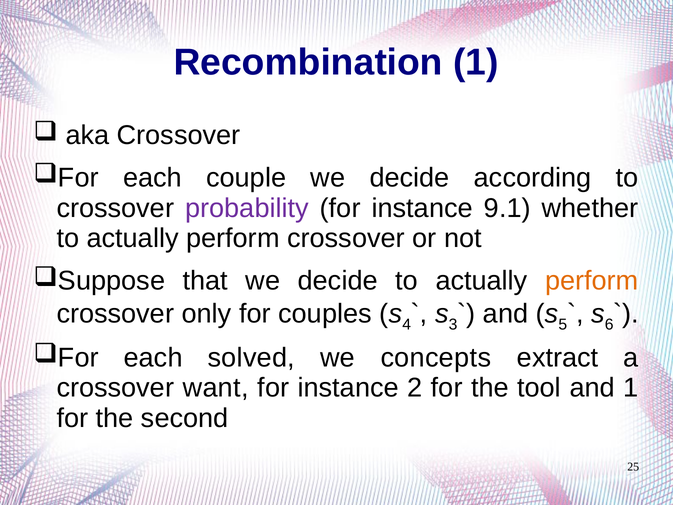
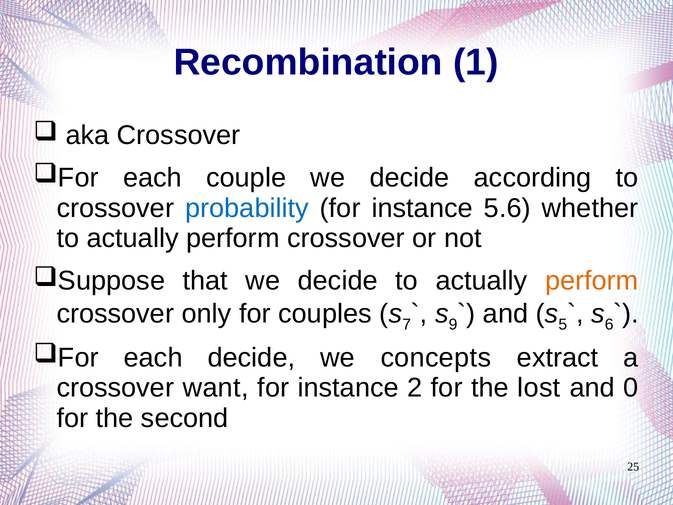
probability colour: purple -> blue (247, 208)
9.1: 9.1 -> 5.6 (507, 208)
4: 4 -> 7 (407, 324)
3: 3 -> 9 (453, 324)
each solved: solved -> decide (251, 357)
tool: tool -> lost (539, 388)
and 1: 1 -> 0 (631, 388)
